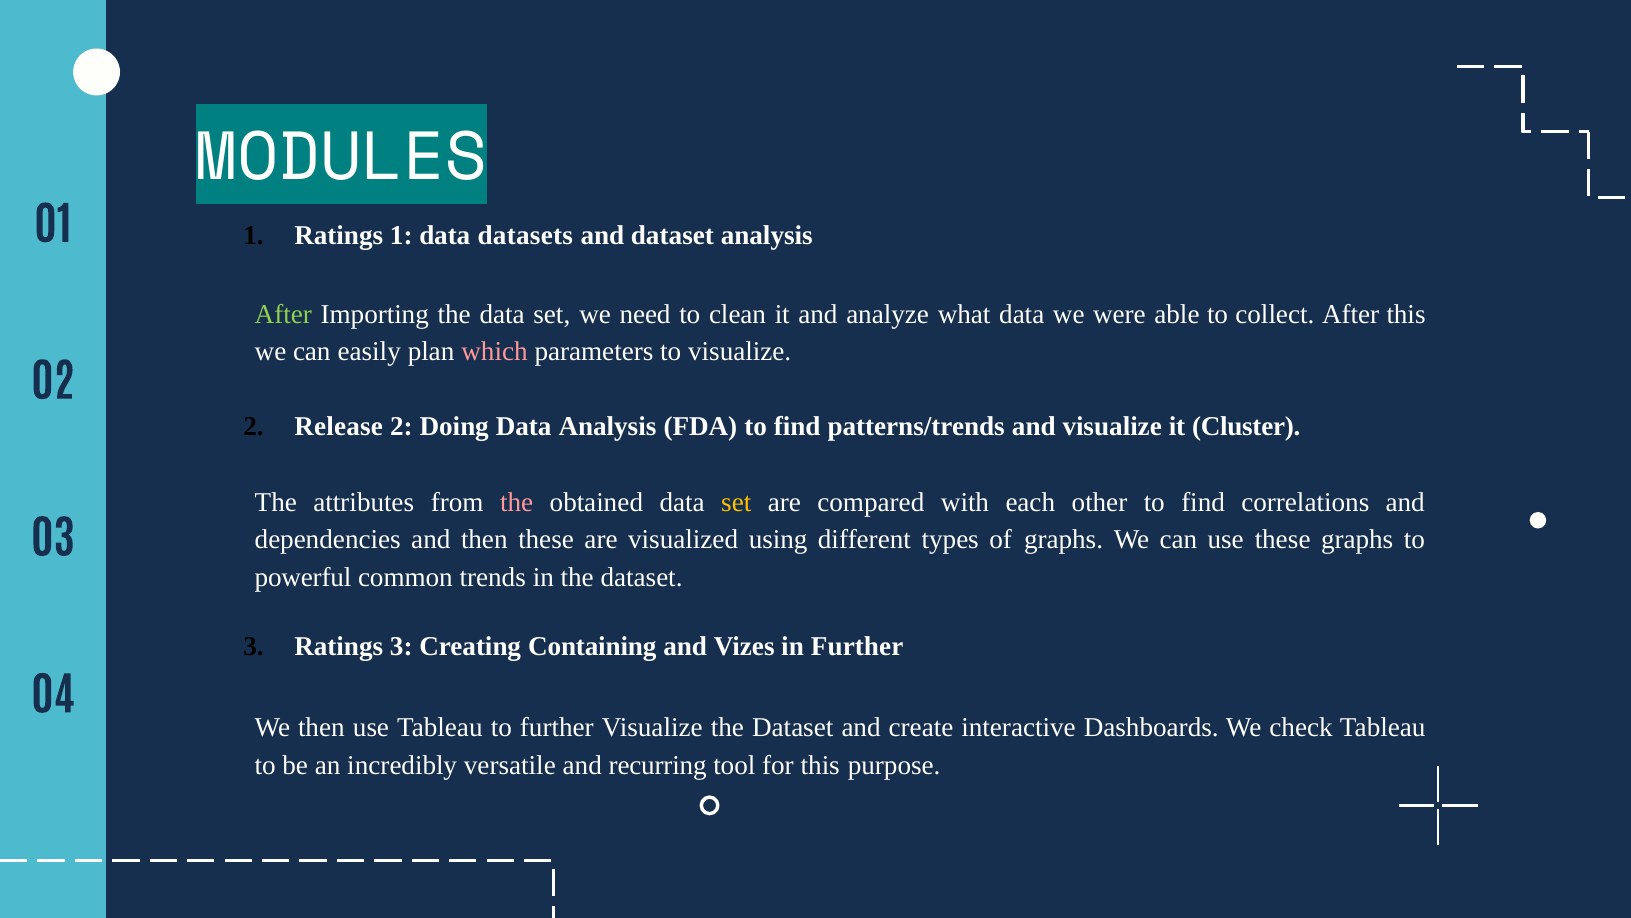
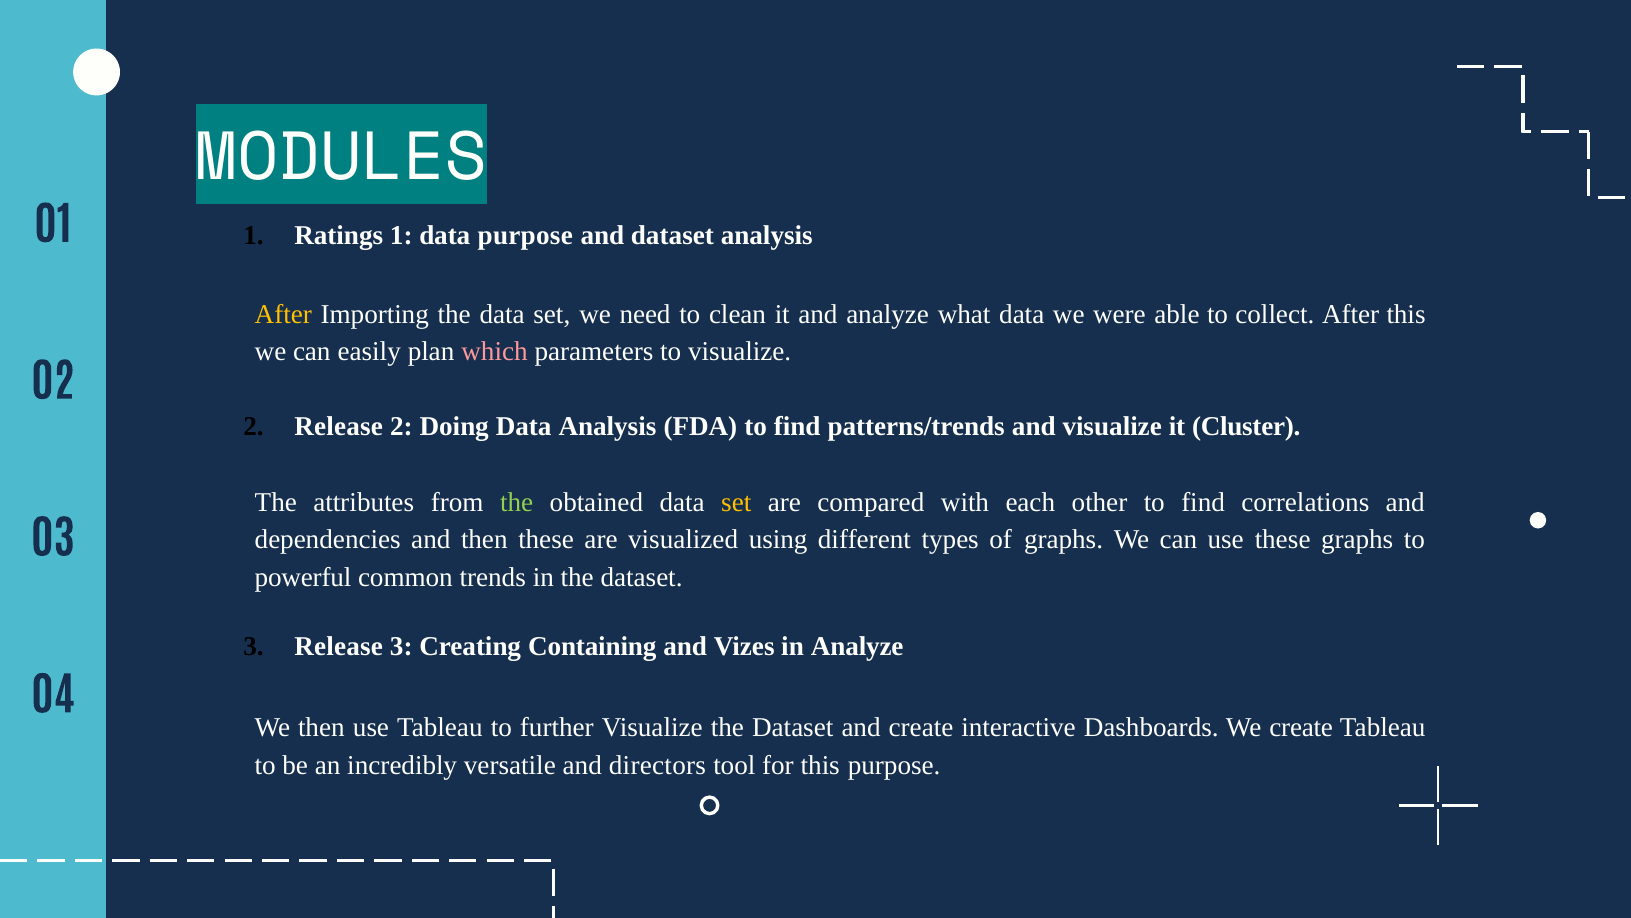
data datasets: datasets -> purpose (525, 235)
After colour: light green -> yellow (283, 315)
the colour: pink -> light green (517, 502)
3 Ratings: Ratings -> Release (339, 646)
in Further: Further -> Analyze (857, 646)
We check: check -> create (1301, 727)
recurring: recurring -> directors (657, 765)
